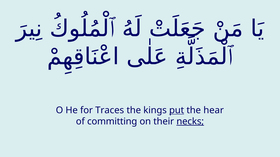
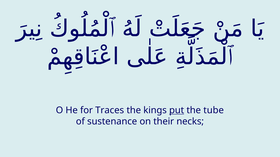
hear: hear -> tube (214, 111)
committing: committing -> sustenance (112, 122)
necks underline: present -> none (190, 122)
